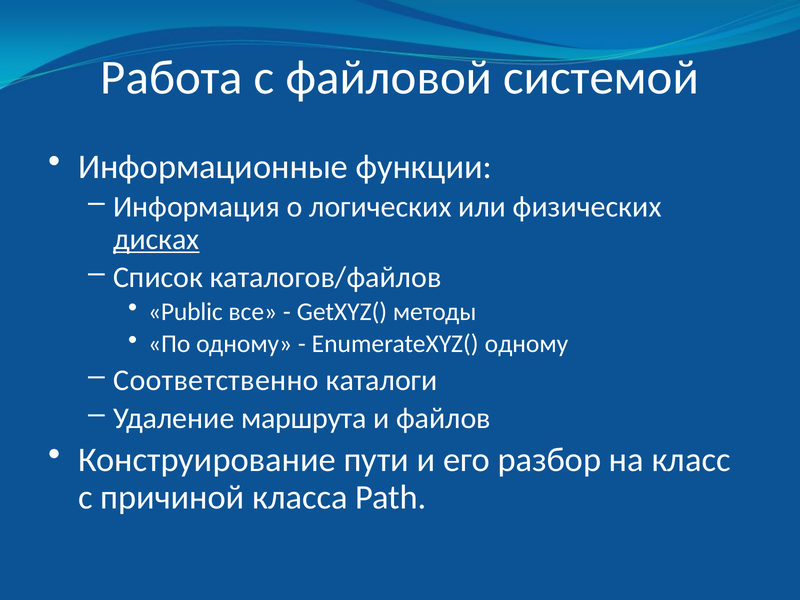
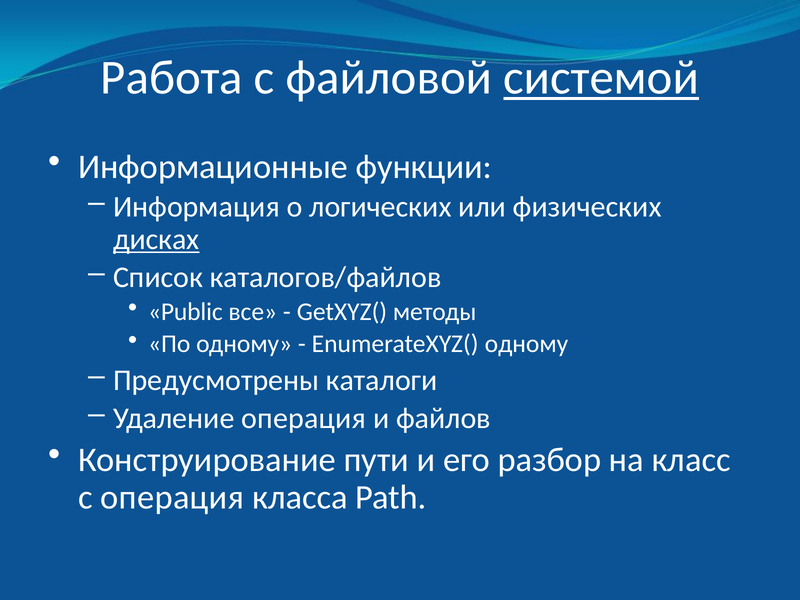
системой underline: none -> present (601, 77)
Соответственно: Соответственно -> Предусмотрены (216, 380)
Удаление маршрута: маршрута -> операция (304, 418)
с причиной: причиной -> операция (172, 497)
